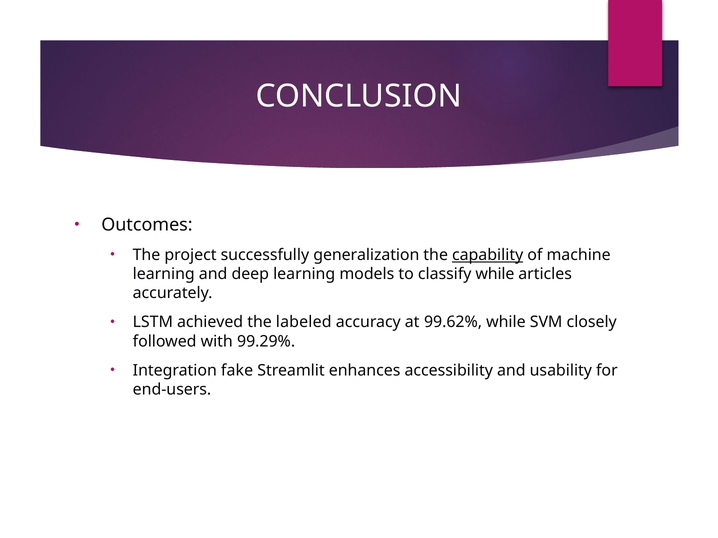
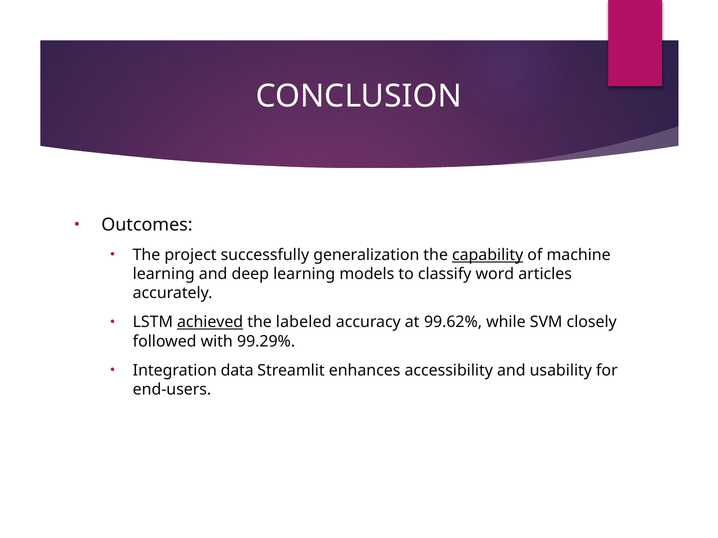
classify while: while -> word (495, 274)
achieved underline: none -> present (210, 322)
fake: fake -> data (237, 371)
